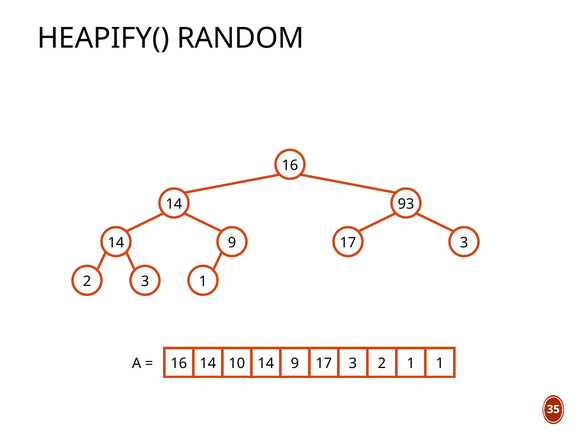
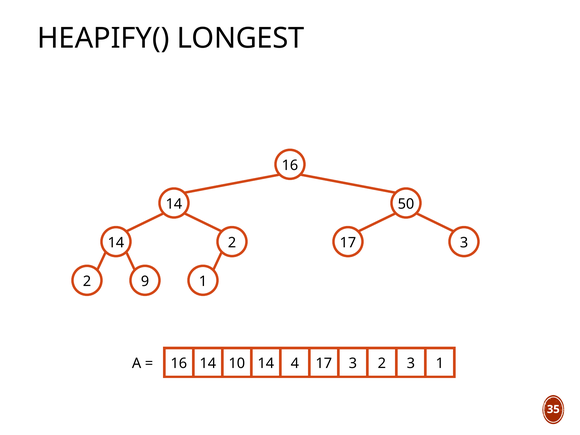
RANDOM: RANDOM -> LONGEST (240, 38)
93: 93 -> 50 (406, 204)
9: 9 -> 2 (232, 243)
2 3: 3 -> 9 (145, 281)
10 14 9: 9 -> 4 (295, 363)
2 1: 1 -> 3 (411, 363)
